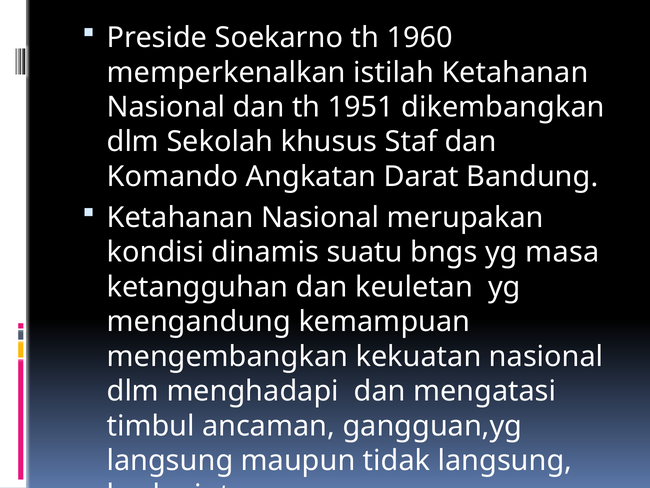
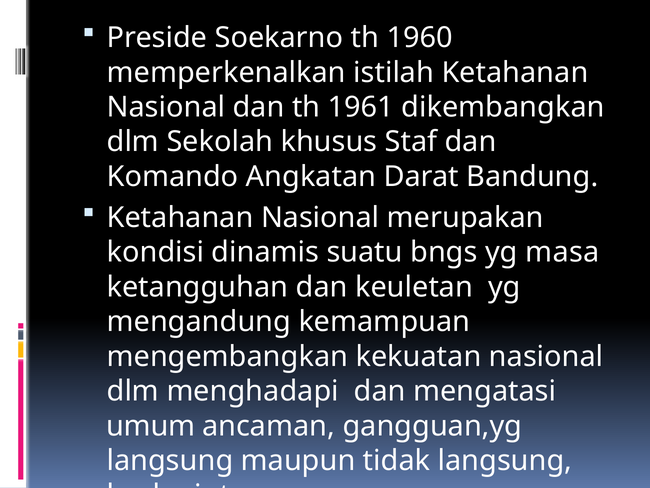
1951: 1951 -> 1961 (361, 107)
timbul: timbul -> umum (151, 426)
